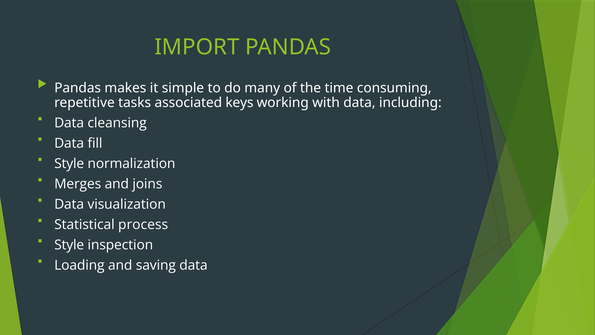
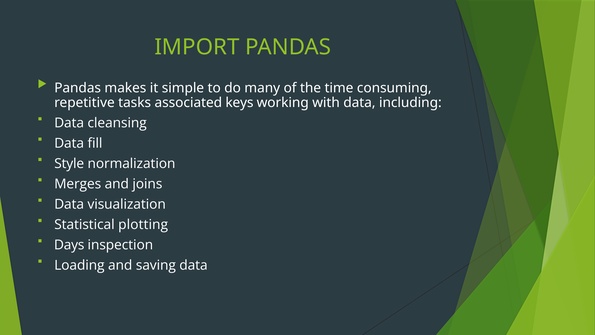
process: process -> plotting (143, 224)
Style: Style -> Days (69, 245)
